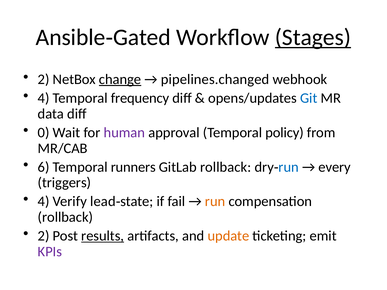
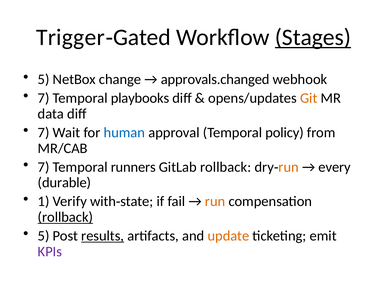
Ansible: Ansible -> Trigger (70, 37)
2: 2 -> 5 (44, 79)
change underline: present -> none (120, 79)
pipelines.changed: pipelines.changed -> approvals.changed (215, 79)
4: 4 -> 7 (44, 98)
frequency: frequency -> playbooks (140, 98)
Git colour: blue -> orange (309, 98)
0: 0 -> 7 (44, 133)
human colour: purple -> blue (124, 133)
6: 6 -> 7 (44, 167)
run colour: blue -> orange (289, 167)
triggers: triggers -> durable (64, 183)
4: 4 -> 1 (44, 202)
lead: lead -> with (103, 202)
rollback underline: none -> present (65, 217)
2: 2 -> 5 (44, 236)
